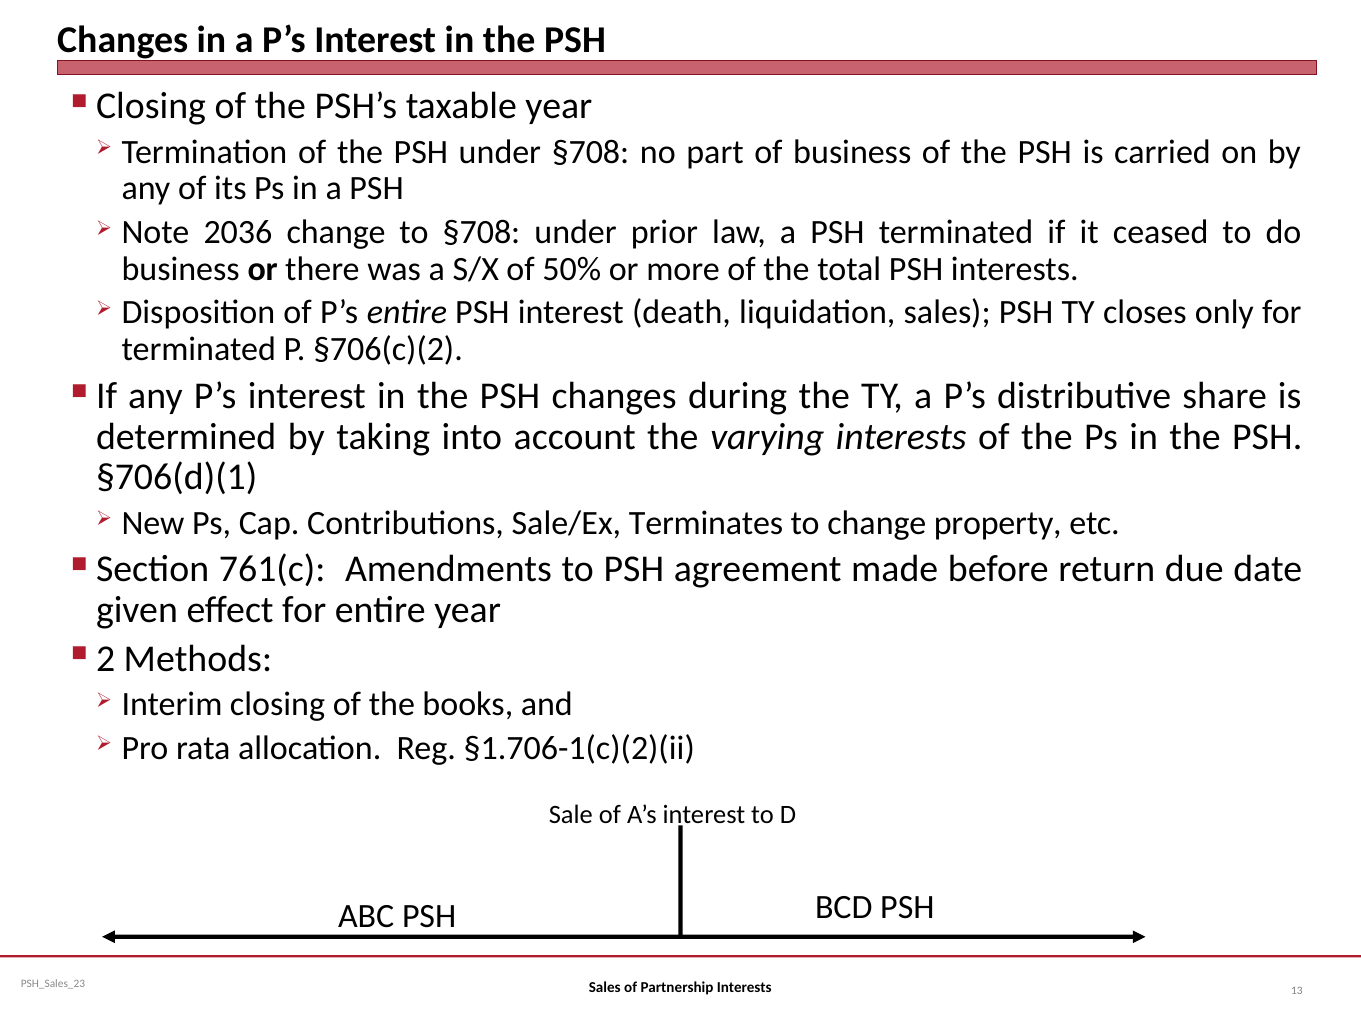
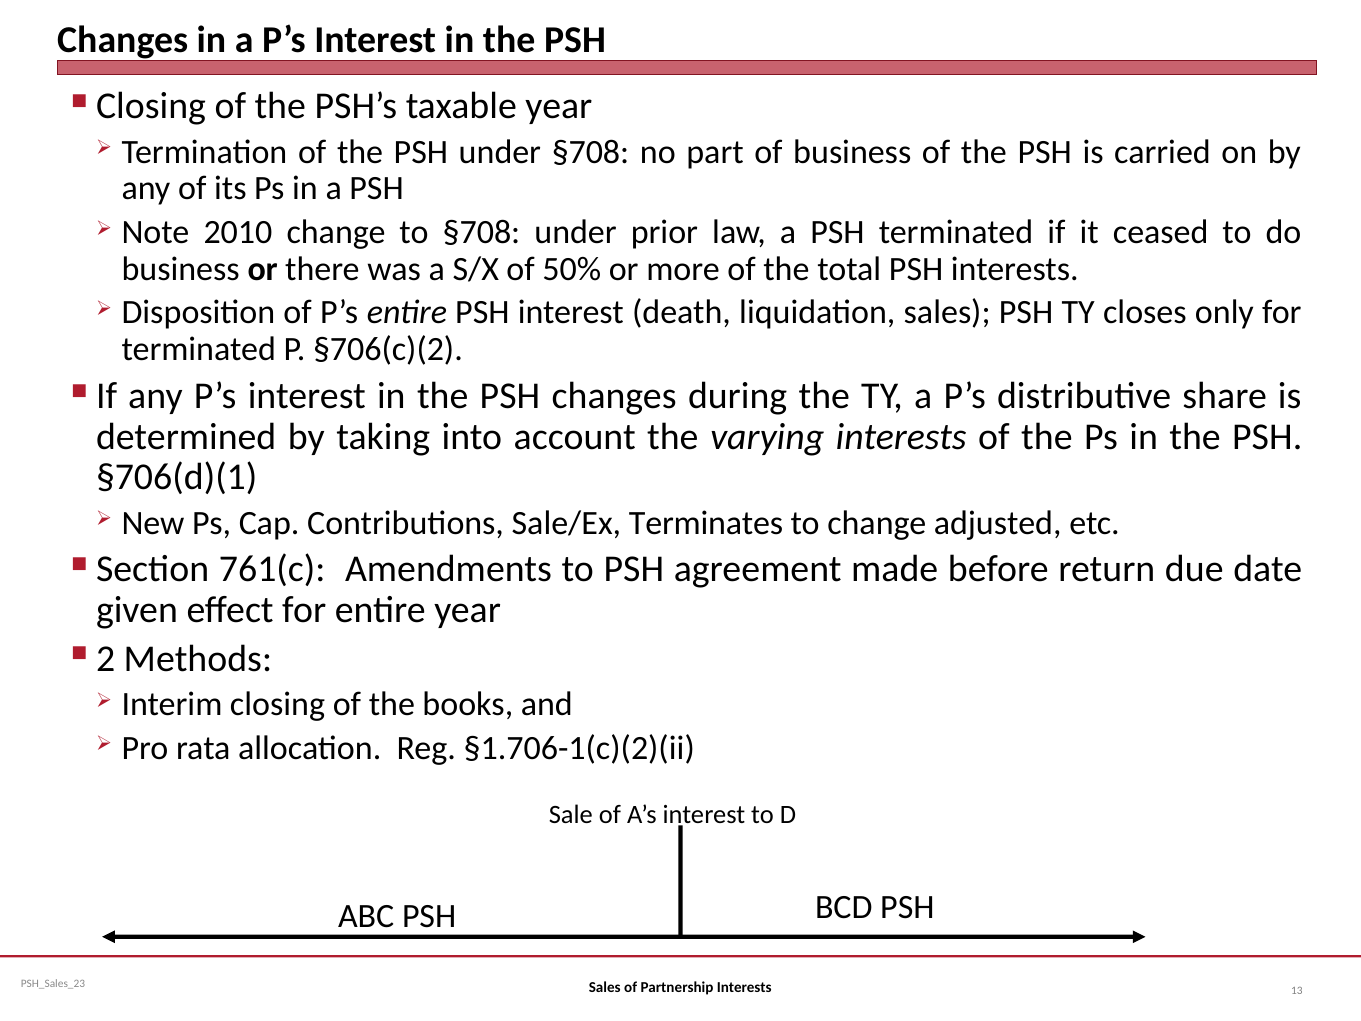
2036: 2036 -> 2010 (238, 232)
property: property -> adjusted (998, 523)
